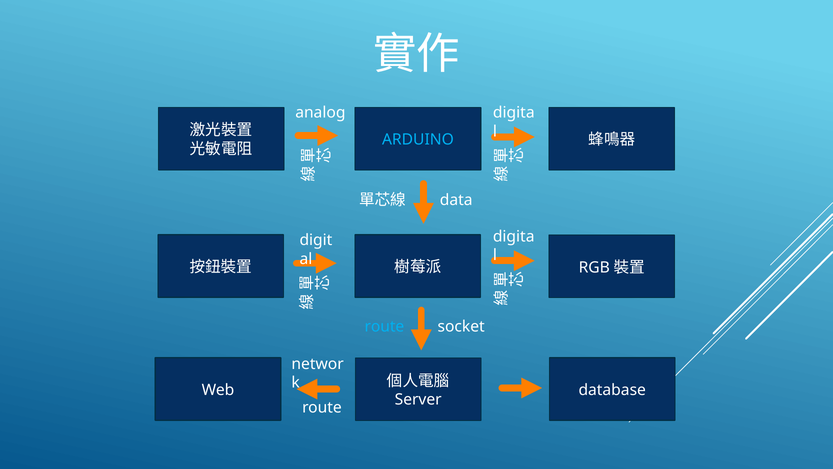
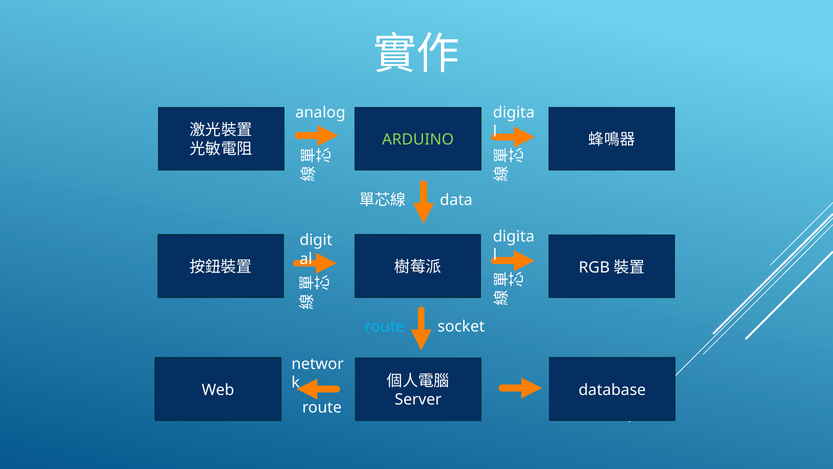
ARDUINO colour: light blue -> light green (418, 140)
